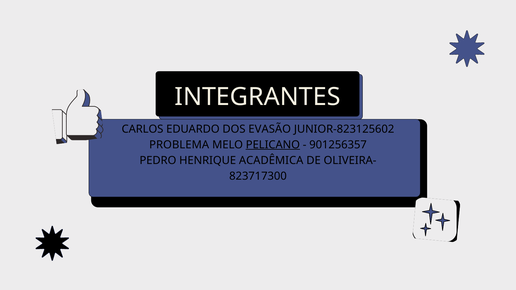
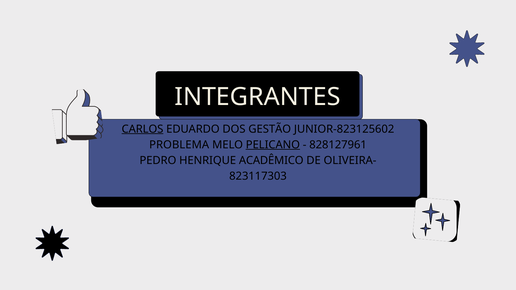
CARLOS underline: none -> present (142, 129)
EVASÃO: EVASÃO -> GESTÃO (270, 129)
901256357: 901256357 -> 828127961 (338, 145)
ACADÊMICA: ACADÊMICA -> ACADÊMICO (271, 160)
823717300: 823717300 -> 823117303 (258, 176)
